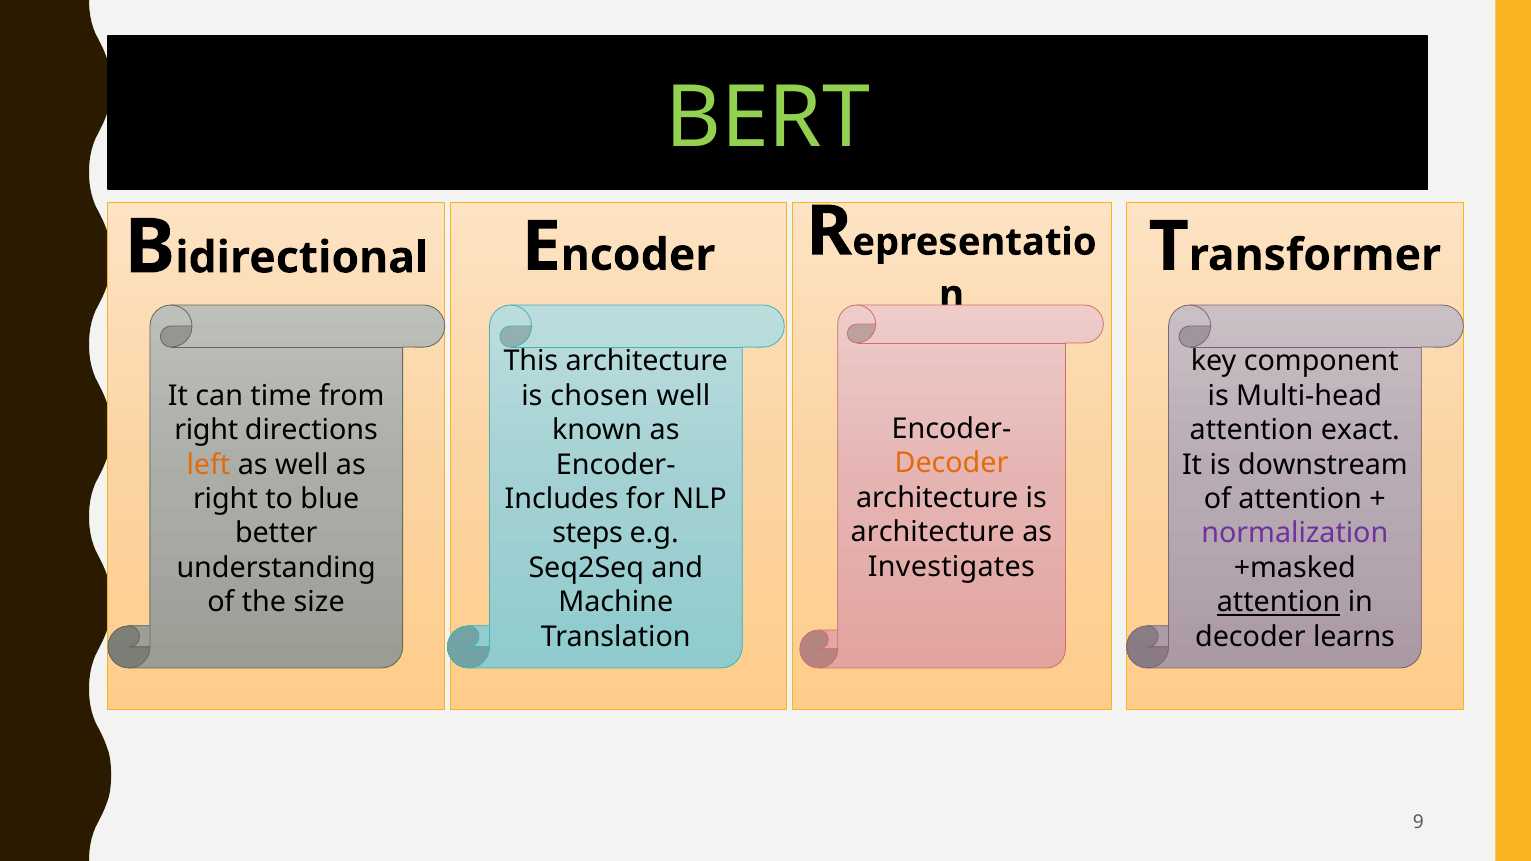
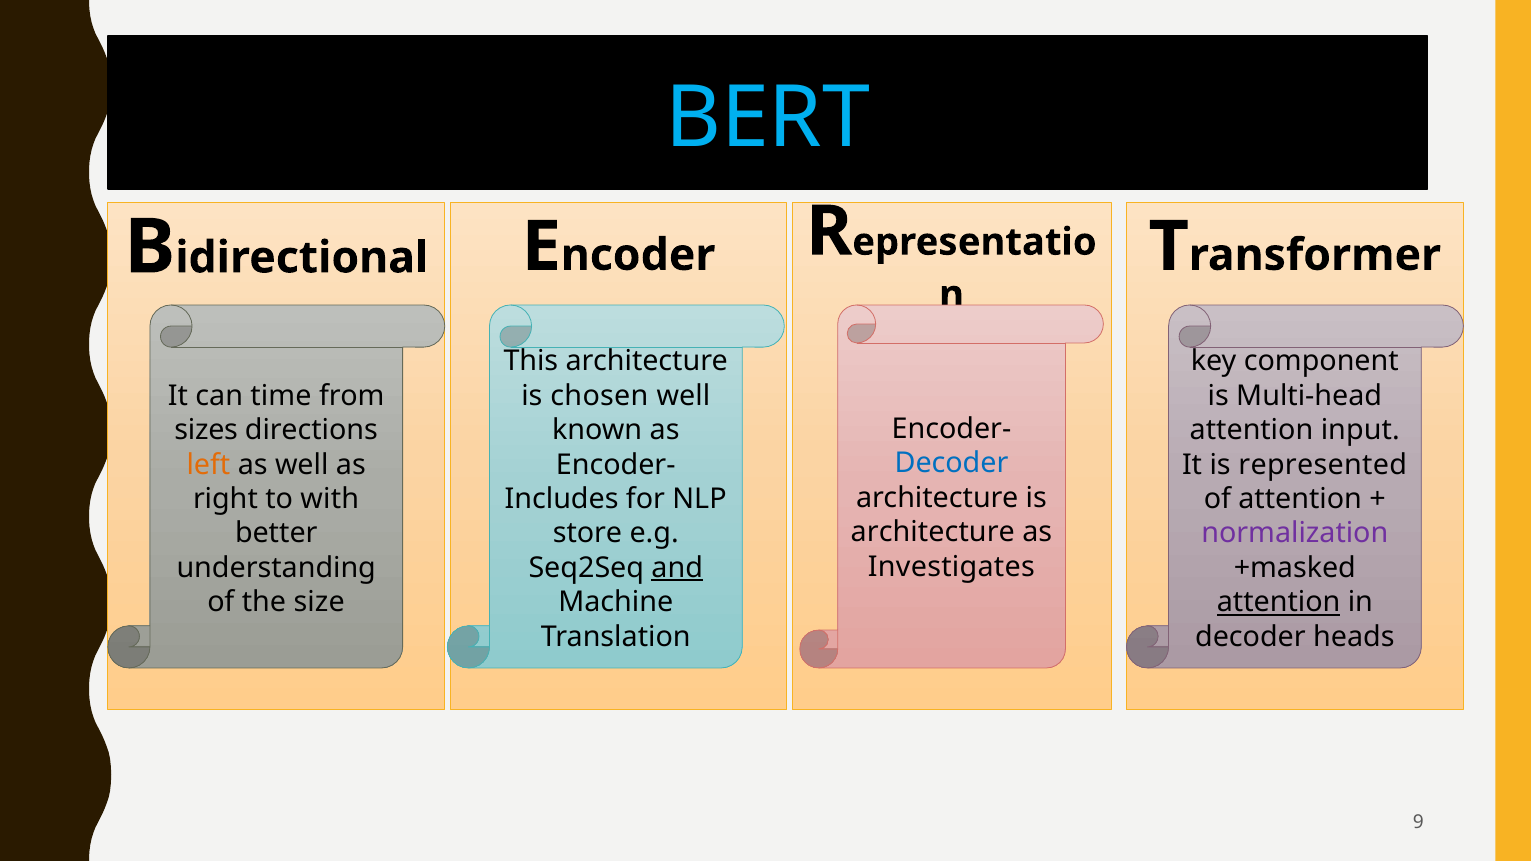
BERT colour: light green -> light blue (768, 119)
right: right -> sizes (206, 430)
exact: exact -> input (1360, 430)
Decoder colour: orange -> blue (951, 464)
downstream: downstream -> represented (1323, 465)
blue: blue -> with (330, 499)
steps: steps -> store (587, 534)
and underline: none -> present (677, 568)
learns: learns -> heads (1354, 637)
